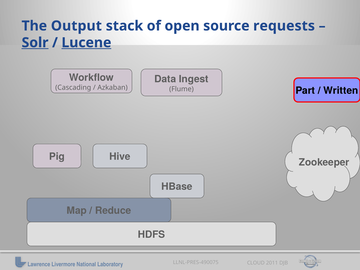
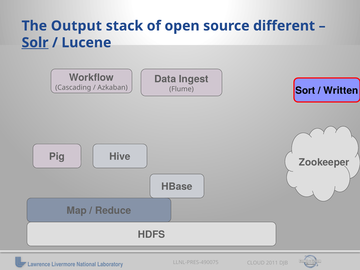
requests: requests -> different (284, 26)
Lucene underline: present -> none (86, 43)
Part: Part -> Sort (305, 91)
